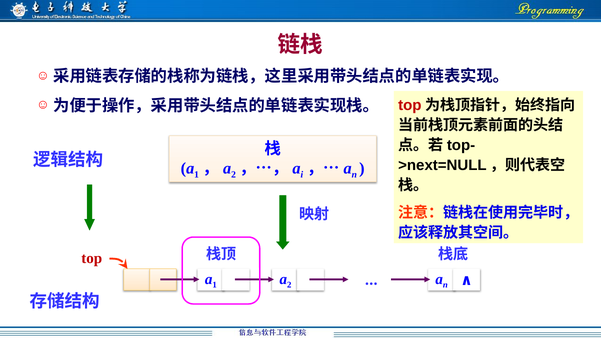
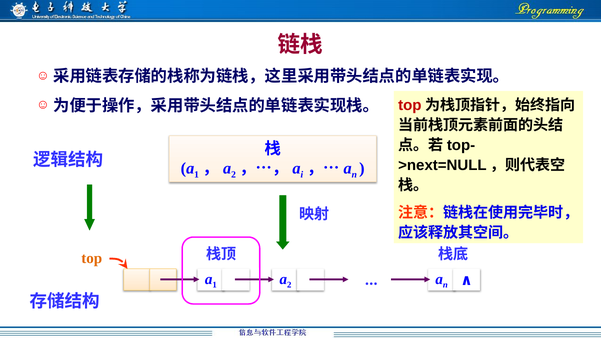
top colour: red -> orange (92, 258)
